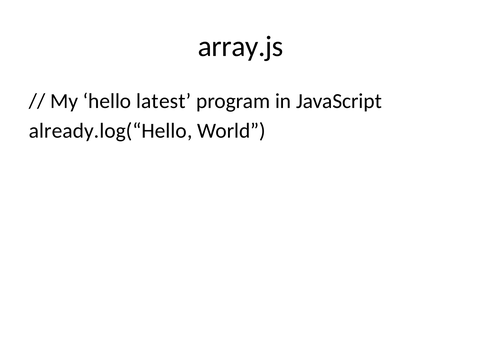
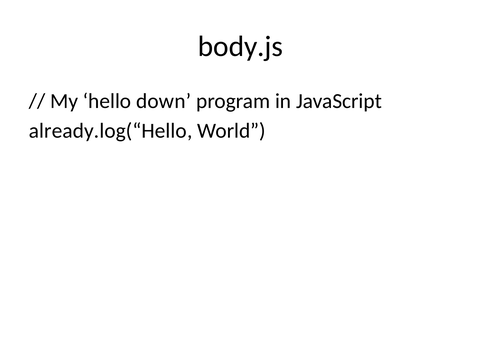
array.js: array.js -> body.js (240, 47)
latest: latest -> down (164, 101)
